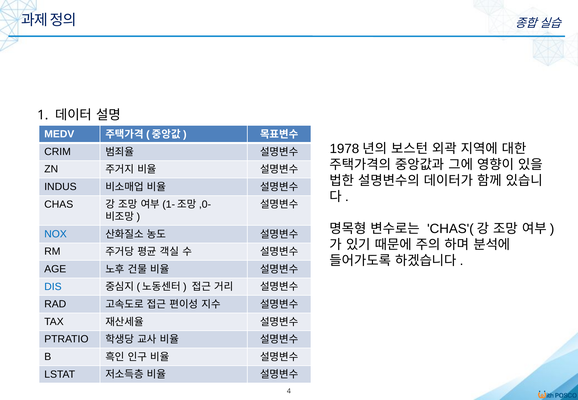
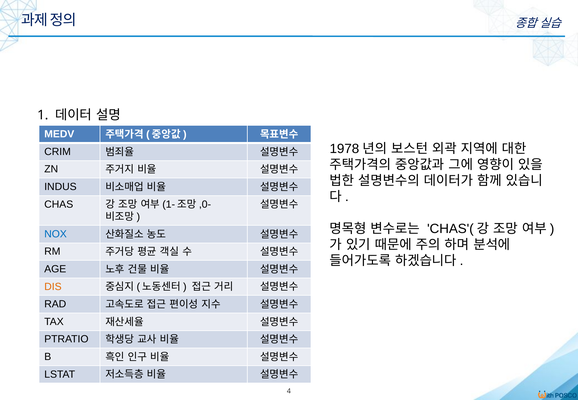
DIS colour: blue -> orange (53, 287)
